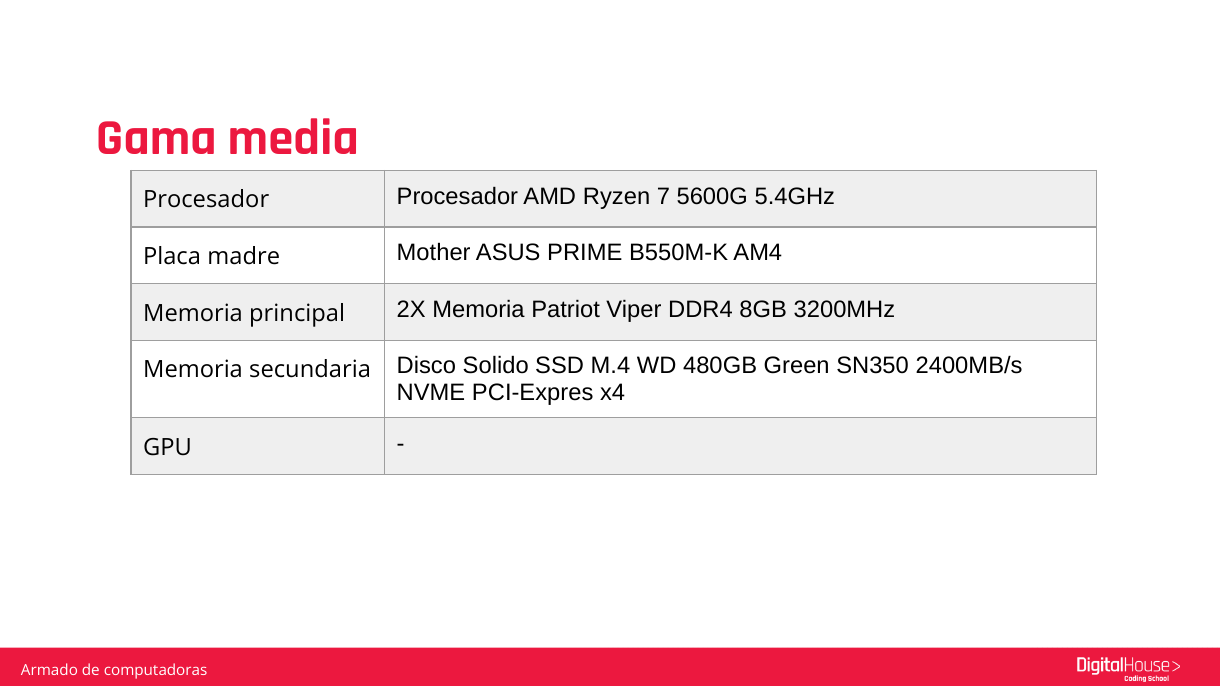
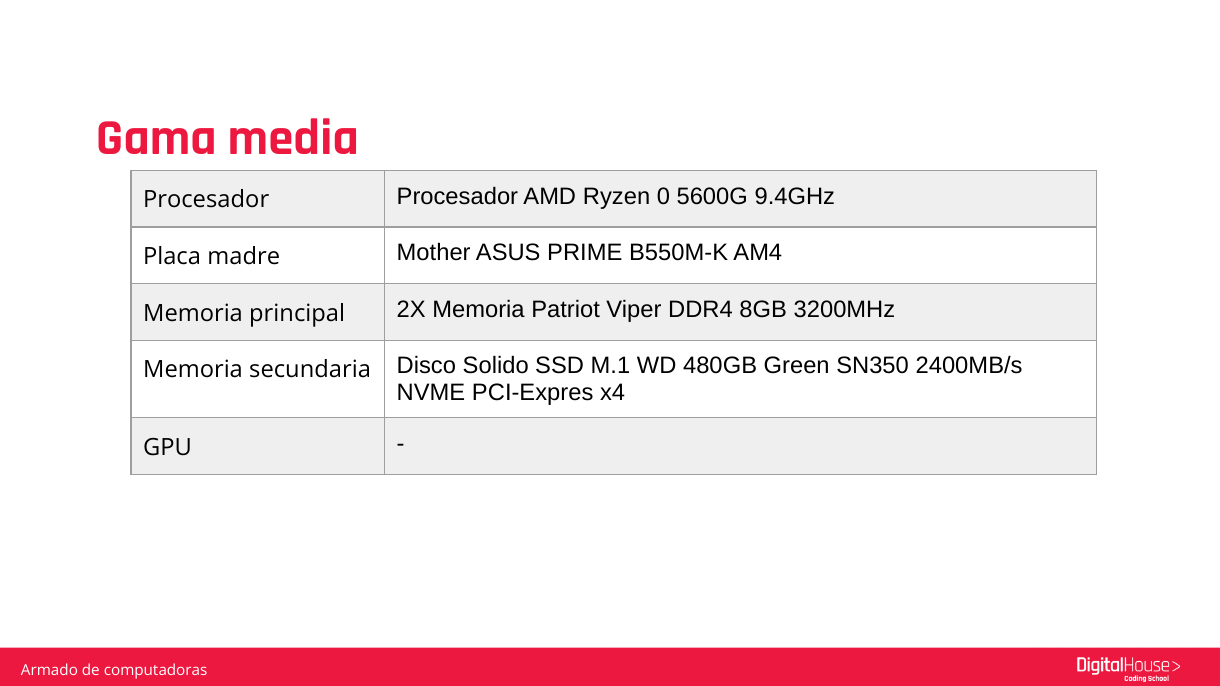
7: 7 -> 0 (663, 196)
5.4GHz: 5.4GHz -> 9.4GHz (795, 196)
M.4: M.4 -> M.1 (610, 366)
